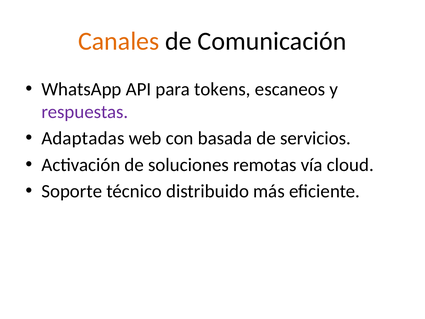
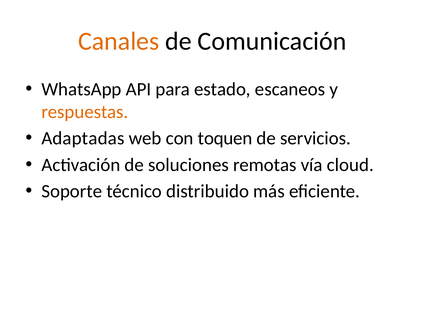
tokens: tokens -> estado (222, 89)
respuestas colour: purple -> orange (85, 112)
basada: basada -> toquen (225, 138)
